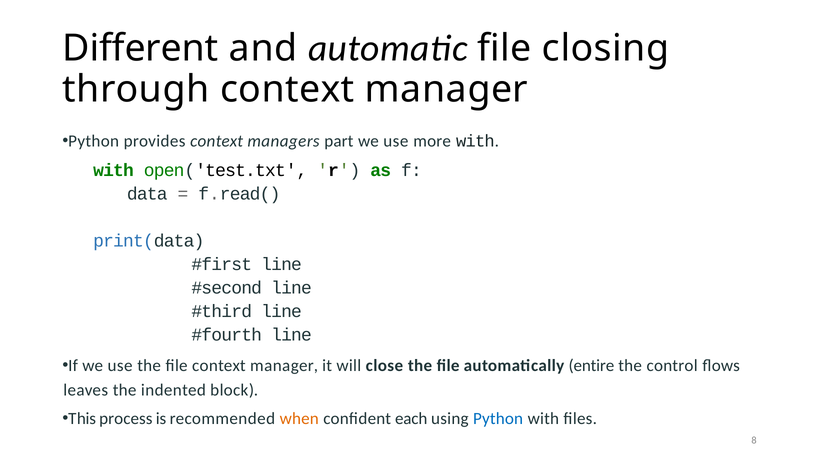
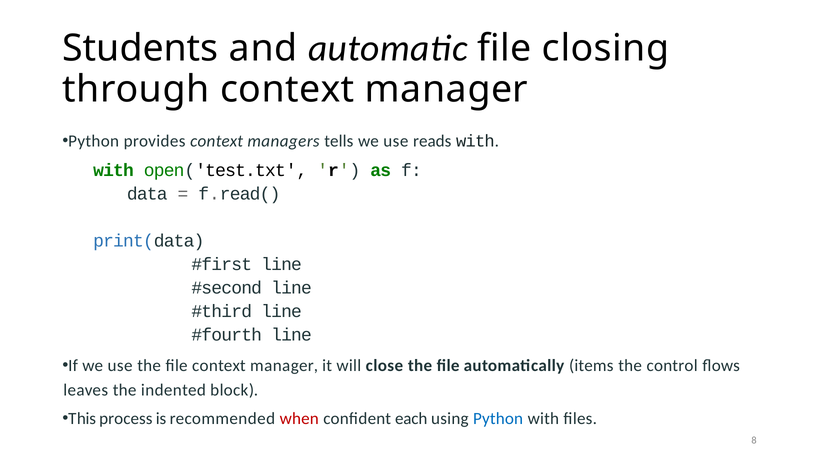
Different: Different -> Students (140, 49)
part: part -> tells (339, 141)
more: more -> reads (432, 141)
entire: entire -> items (591, 366)
when colour: orange -> red (299, 419)
